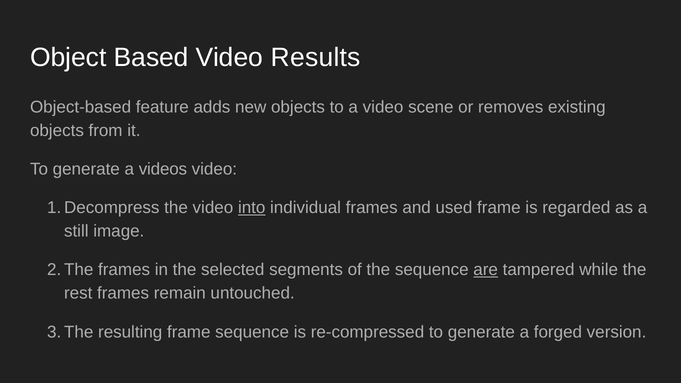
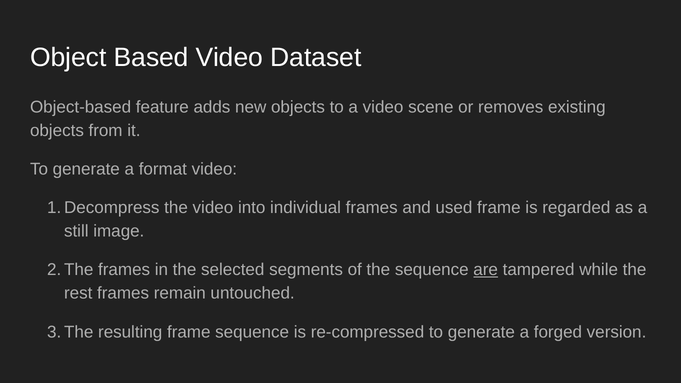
Results: Results -> Dataset (316, 58)
videos: videos -> format (163, 169)
into underline: present -> none (252, 208)
